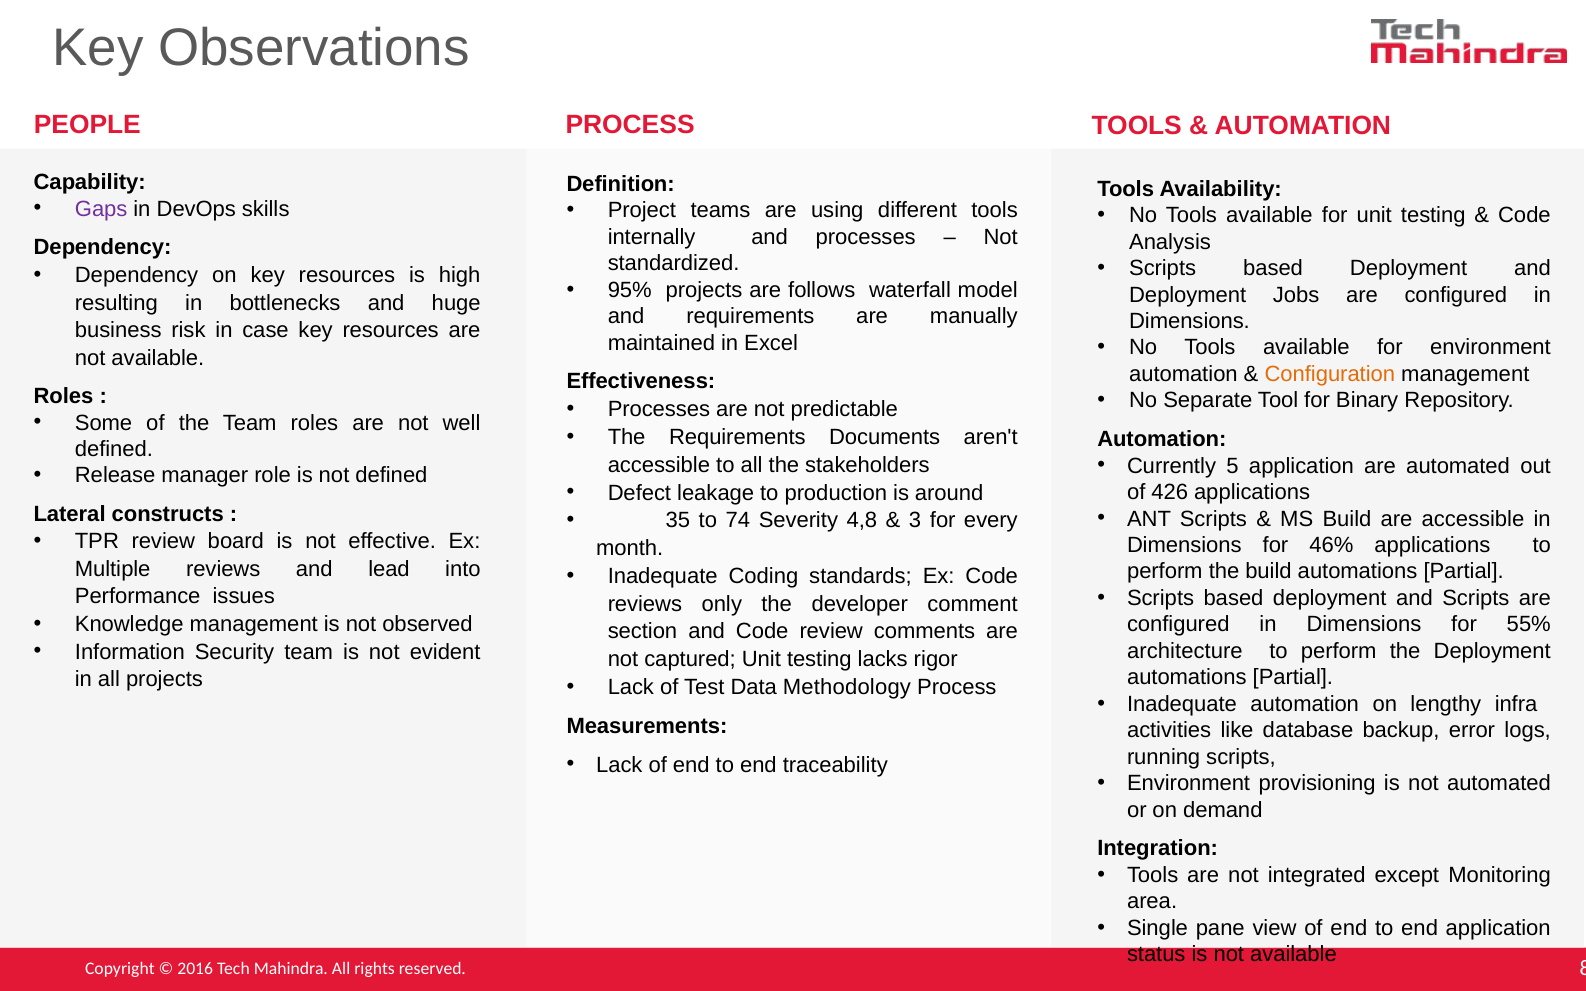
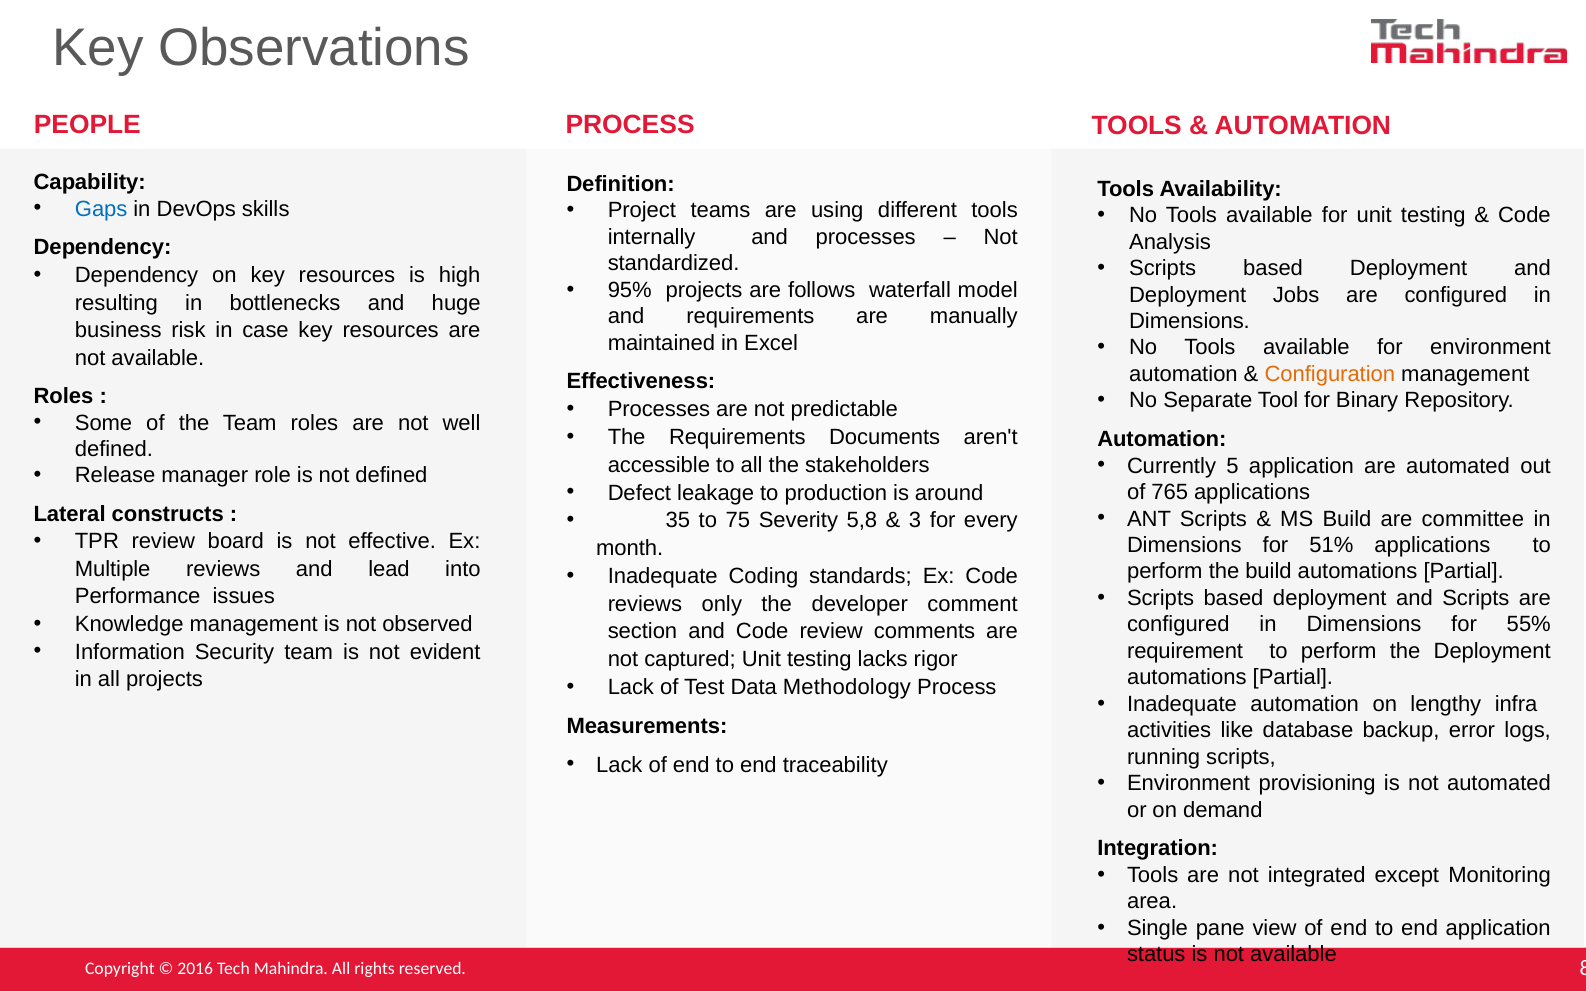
Gaps colour: purple -> blue (101, 209)
426: 426 -> 765 (1170, 492)
are accessible: accessible -> committee (1473, 519)
74: 74 -> 75 (738, 521)
4,8: 4,8 -> 5,8 (862, 521)
46%: 46% -> 51% (1331, 545)
architecture: architecture -> requirement (1185, 651)
